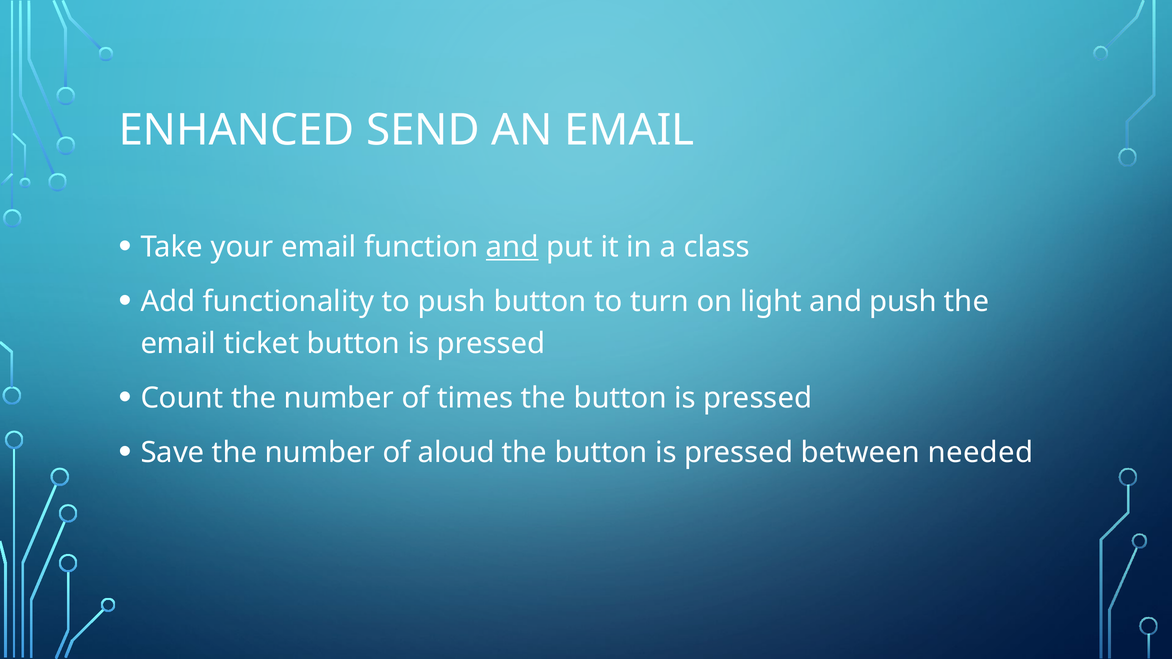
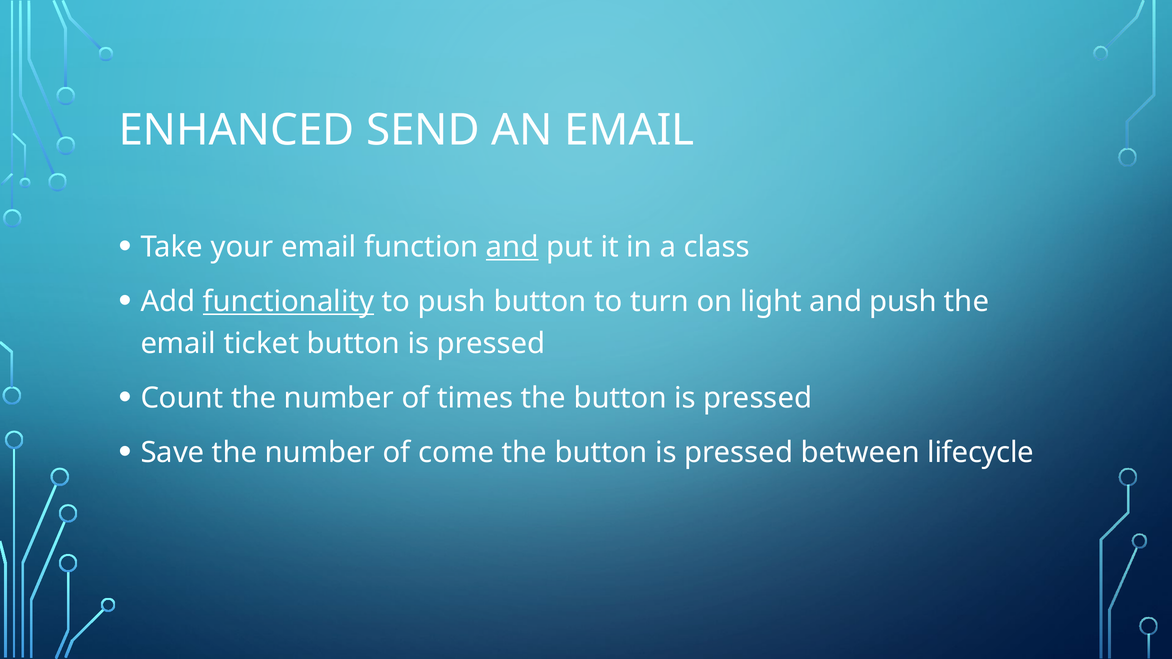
functionality underline: none -> present (288, 302)
aloud: aloud -> come (456, 453)
needed: needed -> lifecycle (981, 453)
